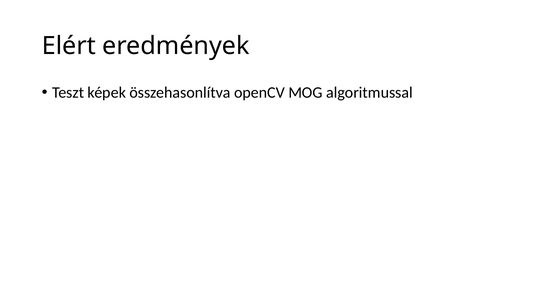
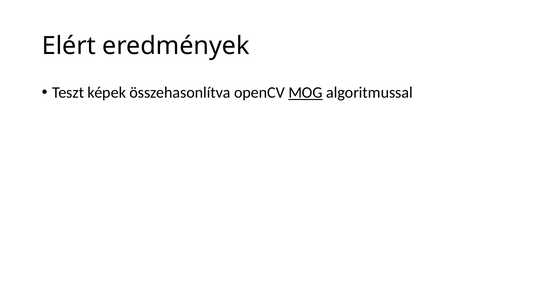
MOG underline: none -> present (305, 93)
